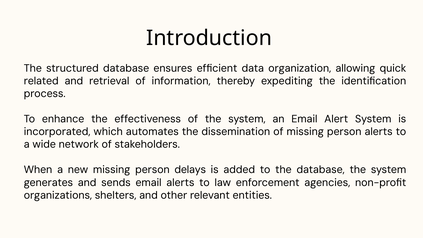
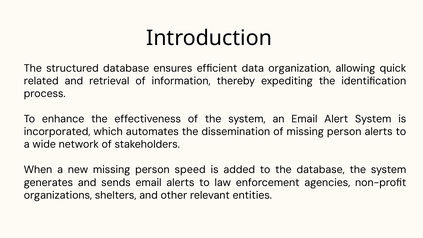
delays: delays -> speed (190, 170)
